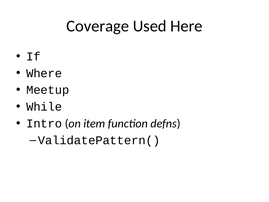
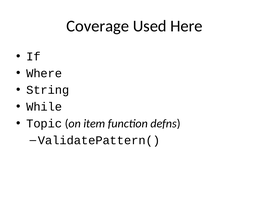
Meetup: Meetup -> String (48, 90)
Intro: Intro -> Topic (44, 123)
